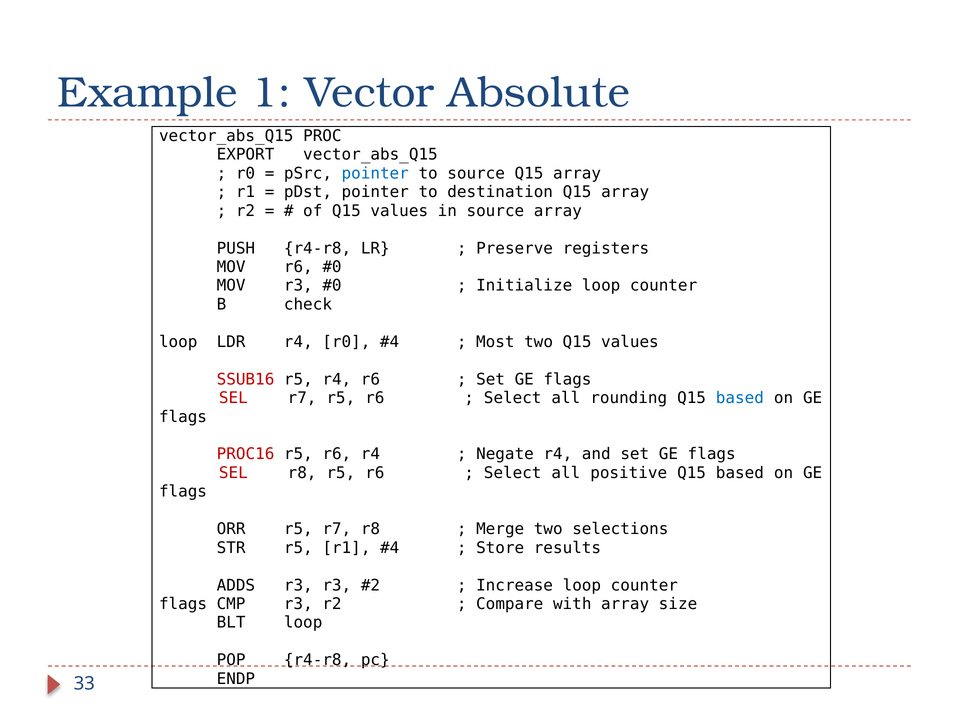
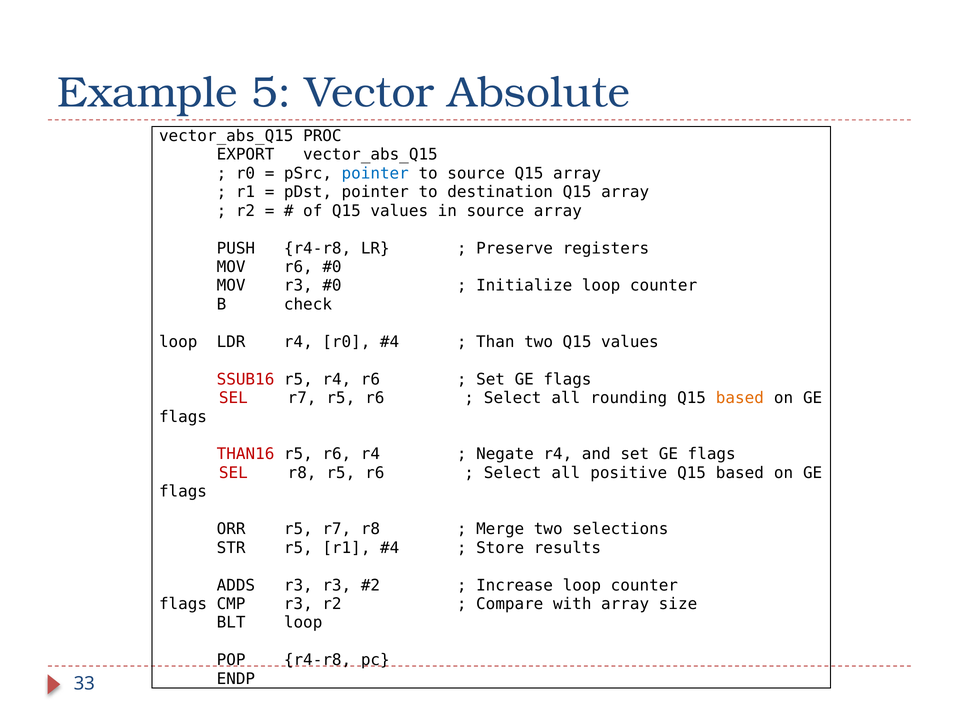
1: 1 -> 5 (271, 93)
Most: Most -> Than (495, 342)
based colour: blue -> orange (740, 398)
PROC16: PROC16 -> THAN16 (246, 454)
